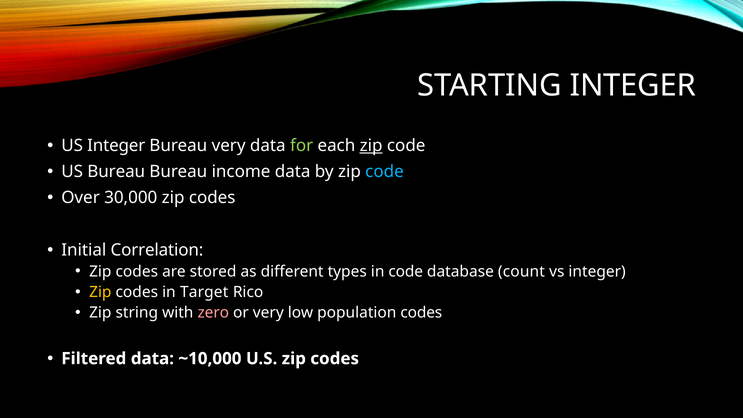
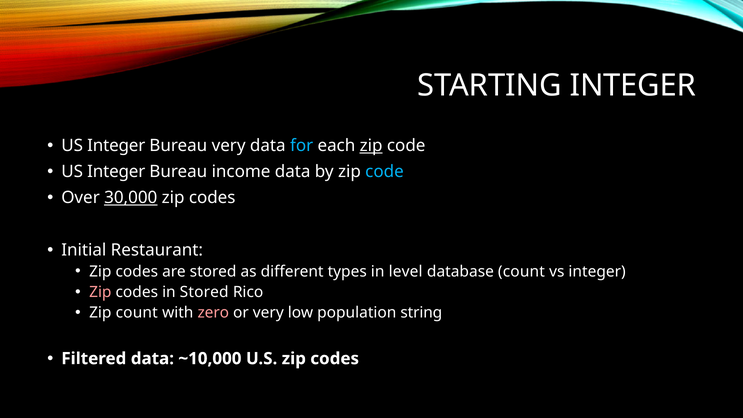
for colour: light green -> light blue (302, 146)
Bureau: Bureau -> Integer (116, 172)
30,000 underline: none -> present (131, 198)
Correlation: Correlation -> Restaurant (157, 250)
in code: code -> level (406, 271)
Zip colour: yellow -> pink (100, 292)
in Target: Target -> Stored (204, 292)
Zip string: string -> count (137, 313)
population codes: codes -> string (421, 313)
